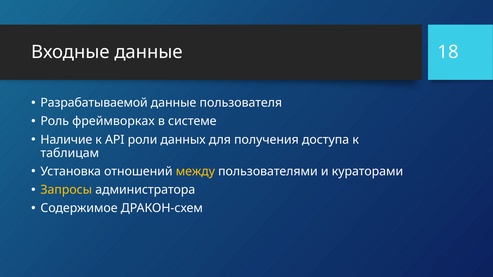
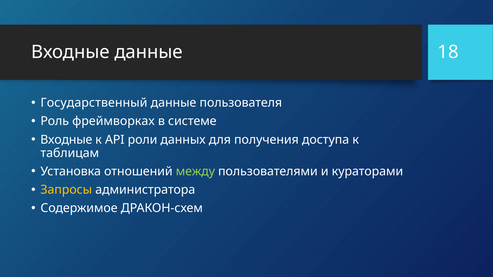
Разрабатываемой: Разрабатываемой -> Государственный (94, 103)
Наличие: Наличие -> Входные (66, 140)
между colour: yellow -> light green (195, 172)
